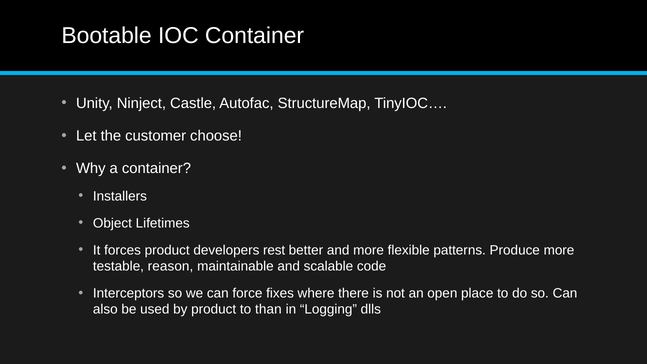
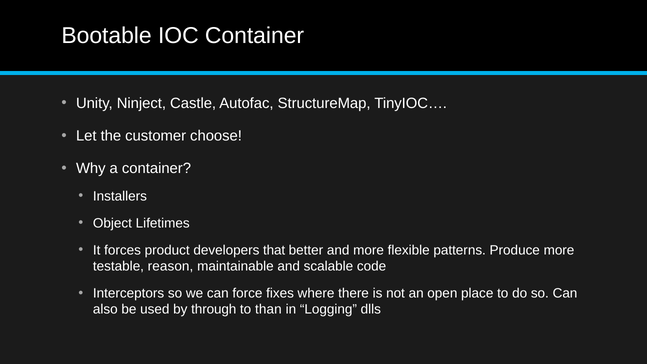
rest: rest -> that (274, 250)
by product: product -> through (214, 309)
